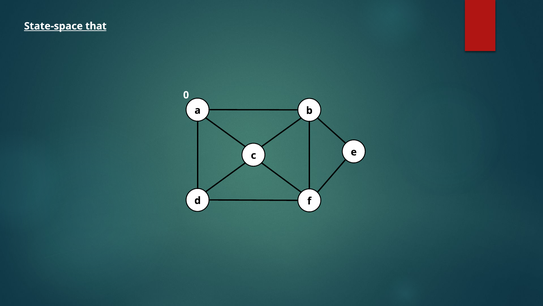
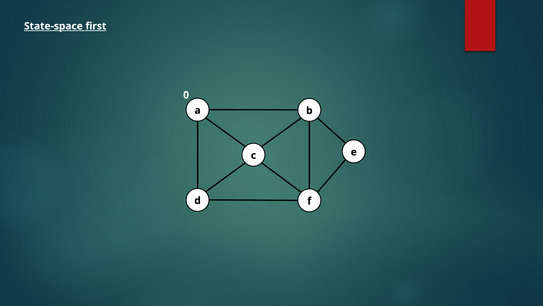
that: that -> first (96, 26)
